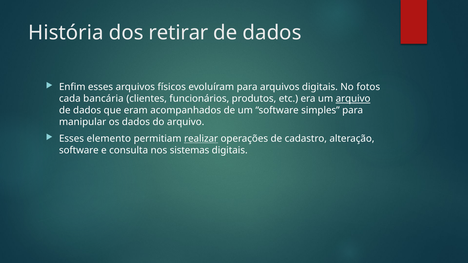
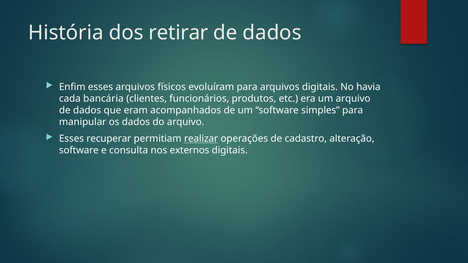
fotos: fotos -> havia (368, 87)
arquivo underline: present -> none (353, 99)
elemento: elemento -> recuperar (109, 139)
sistemas: sistemas -> externos (190, 151)
